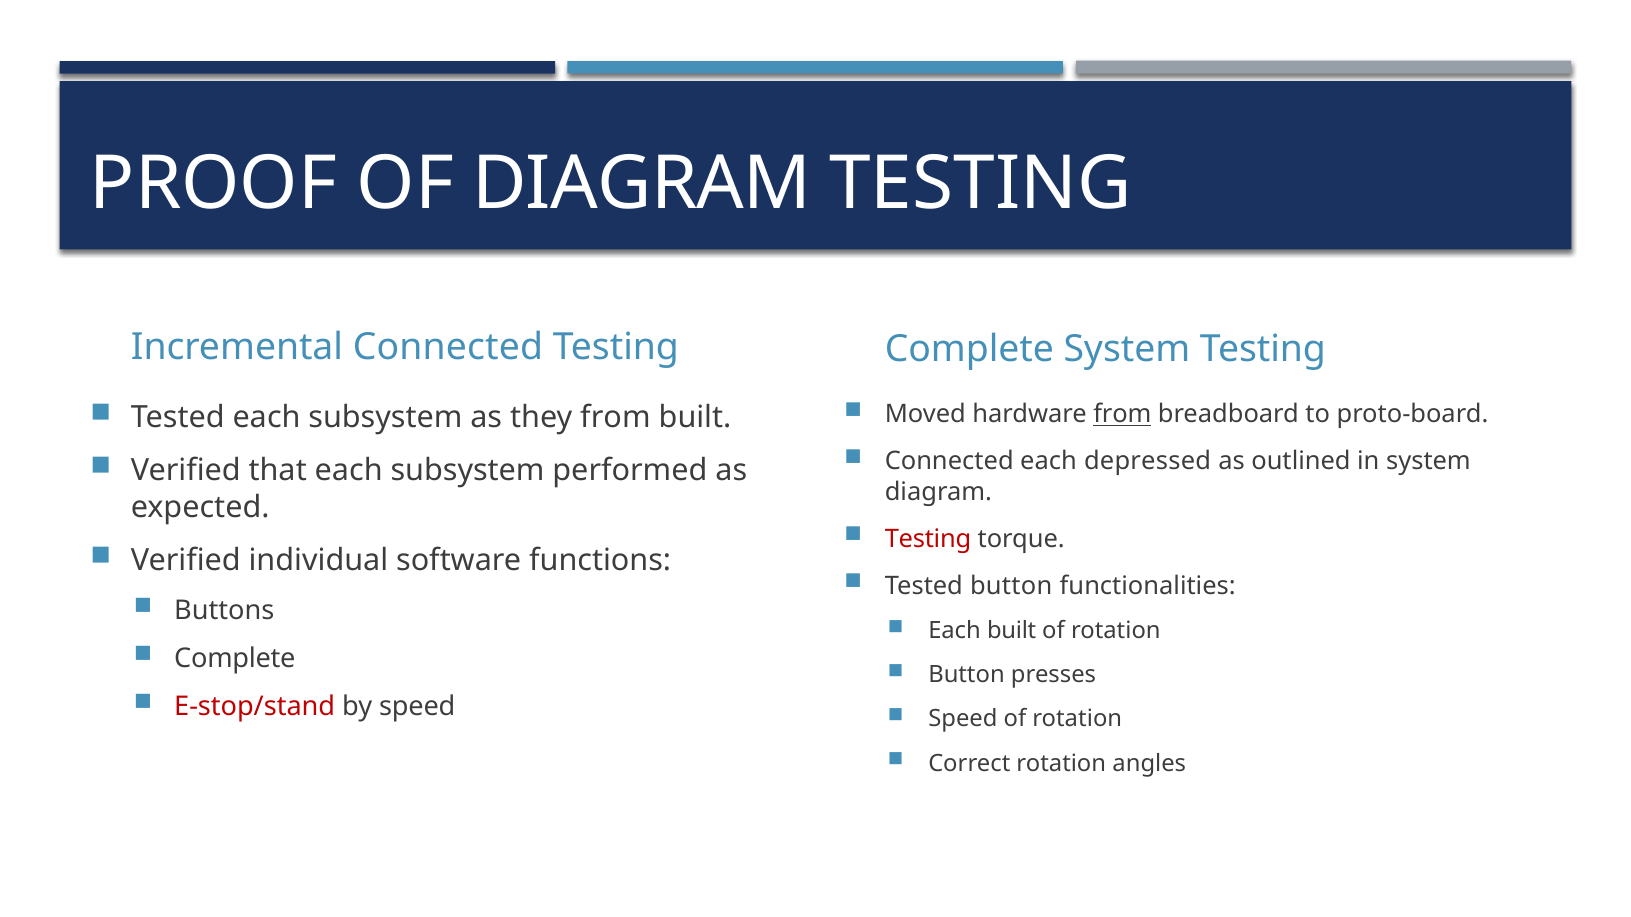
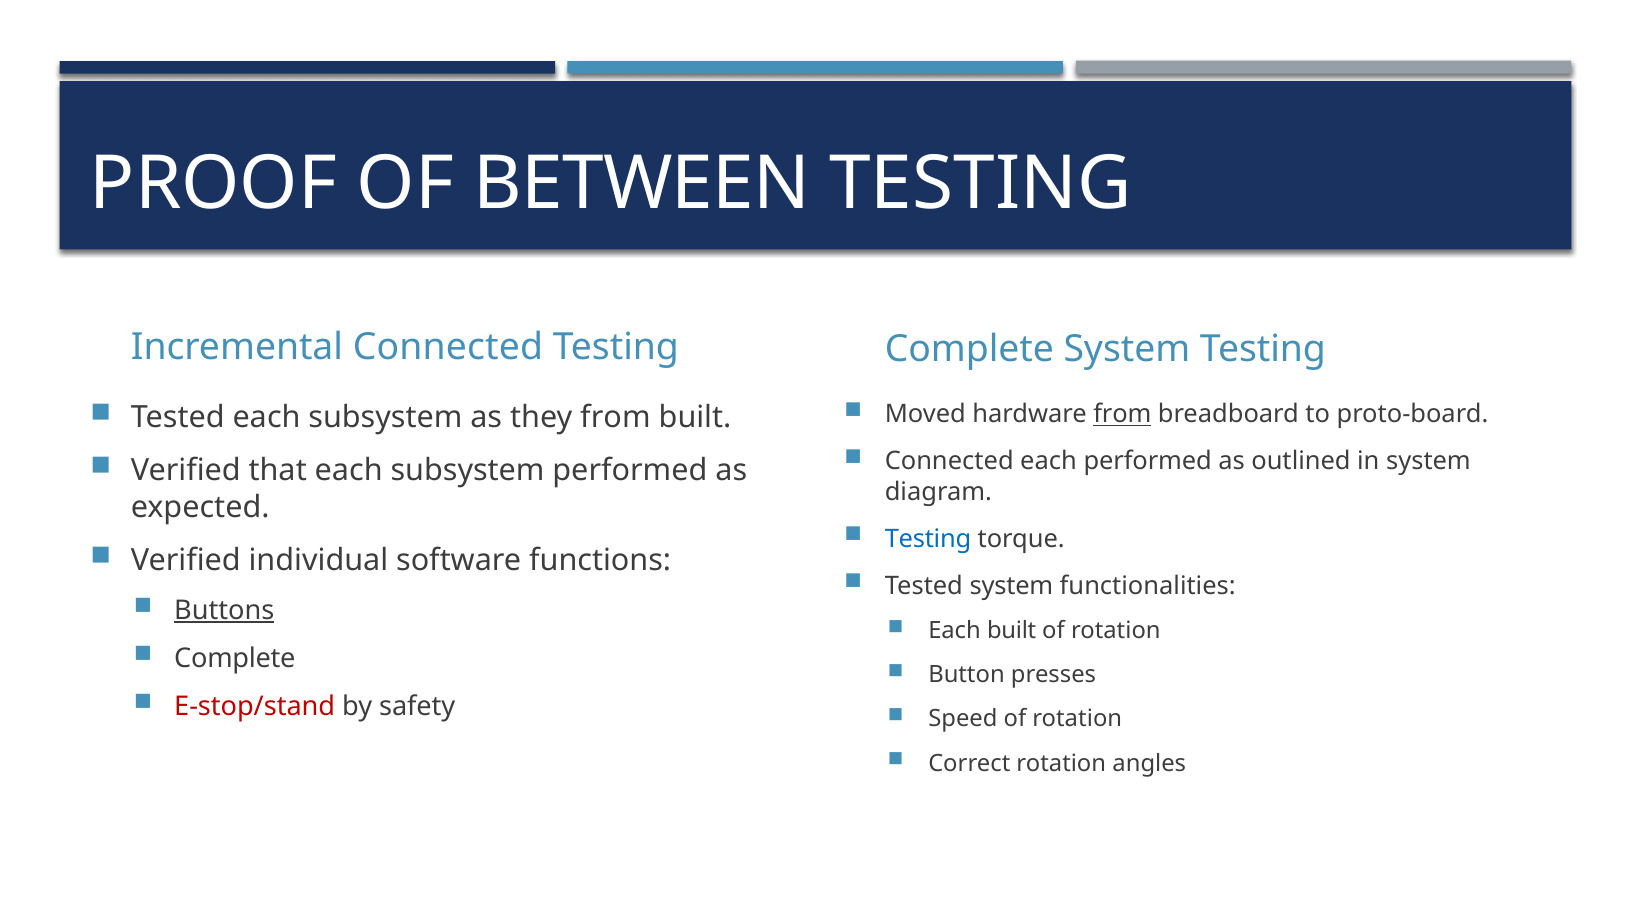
OF DIAGRAM: DIAGRAM -> BETWEEN (642, 184)
each depressed: depressed -> performed (1148, 462)
Testing colour: red -> blue (928, 539)
Tested button: button -> system (1011, 586)
Buttons underline: none -> present (224, 611)
by speed: speed -> safety (417, 707)
